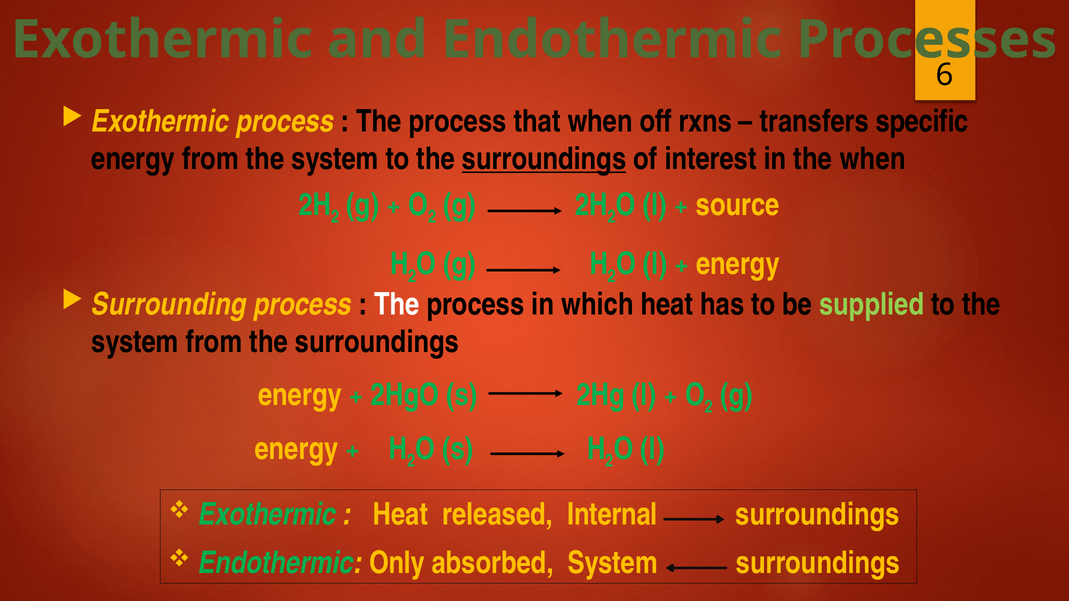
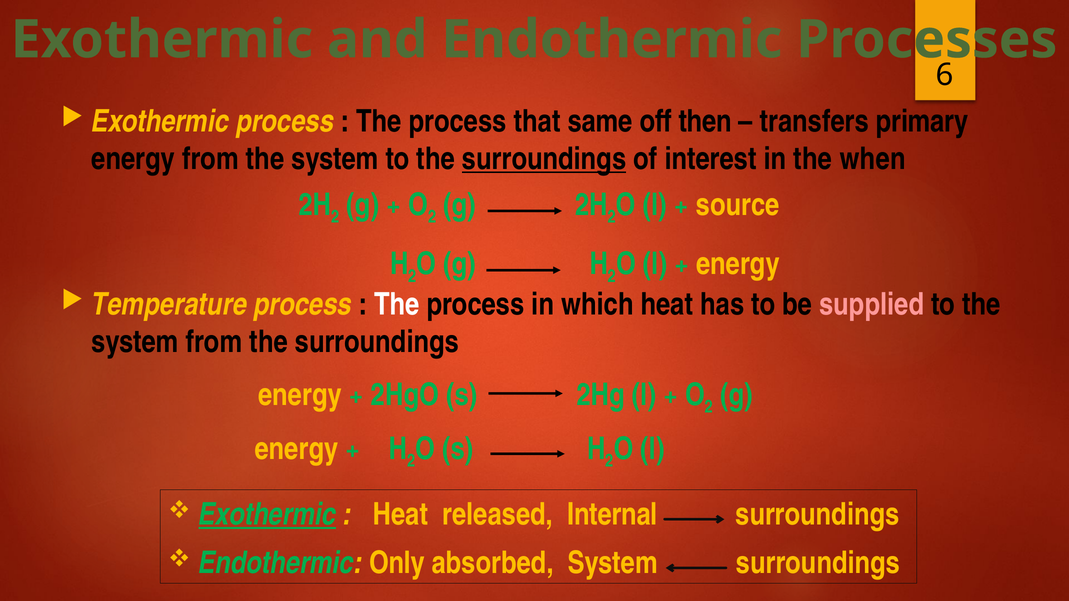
that when: when -> same (600, 122)
rxns: rxns -> then (705, 122)
specific: specific -> primary (922, 122)
Surrounding: Surrounding -> Temperature (169, 305)
supplied colour: light green -> pink (872, 305)
Exothermic underline: none -> present (267, 515)
